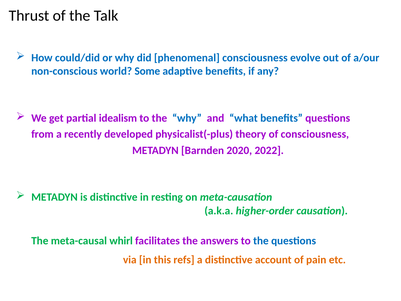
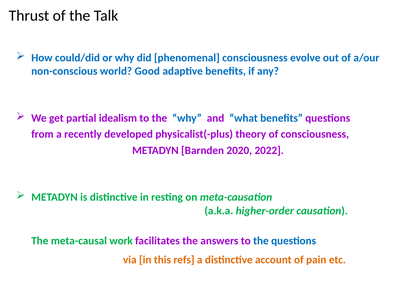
Some: Some -> Good (147, 71)
whirl: whirl -> work (121, 241)
